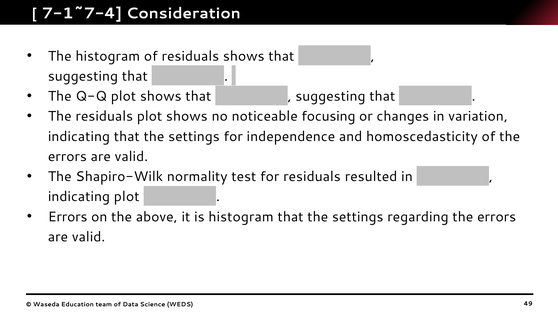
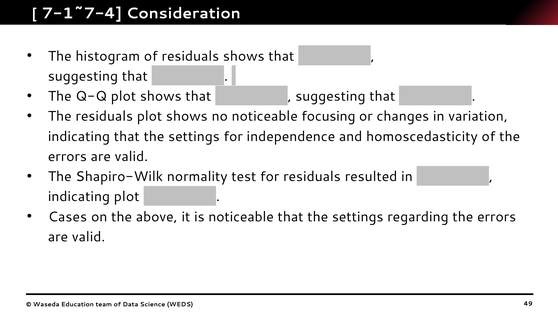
Errors: Errors -> Cases (68, 217)
is histogram: histogram -> noticeable (241, 217)
